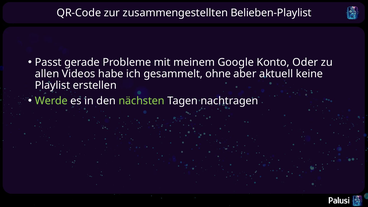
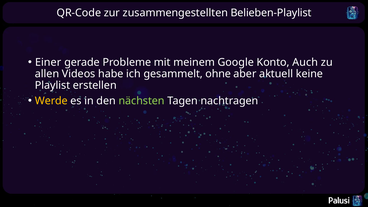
Passt: Passt -> Einer (48, 62)
Oder: Oder -> Auch (305, 62)
Werde colour: light green -> yellow (51, 101)
